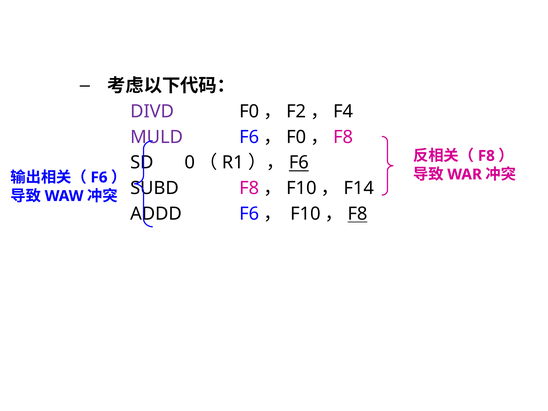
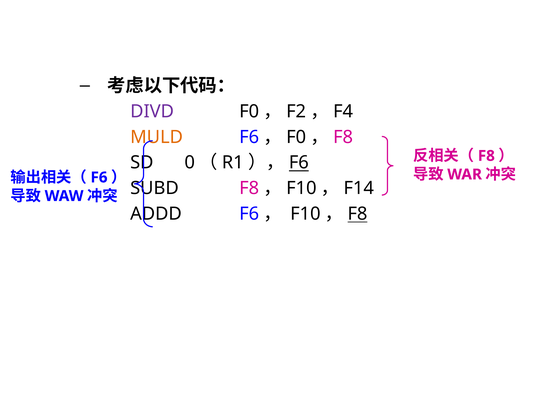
MULD colour: purple -> orange (157, 137)
